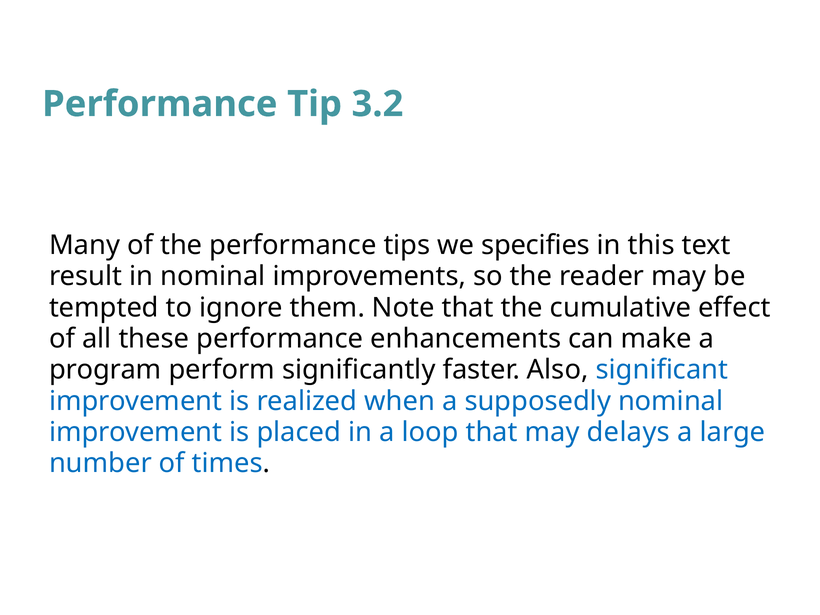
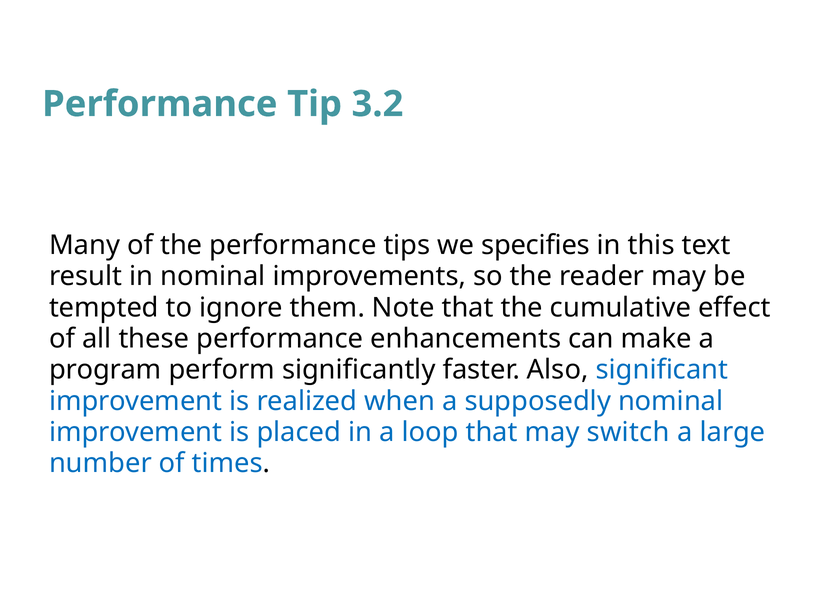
delays: delays -> switch (628, 432)
